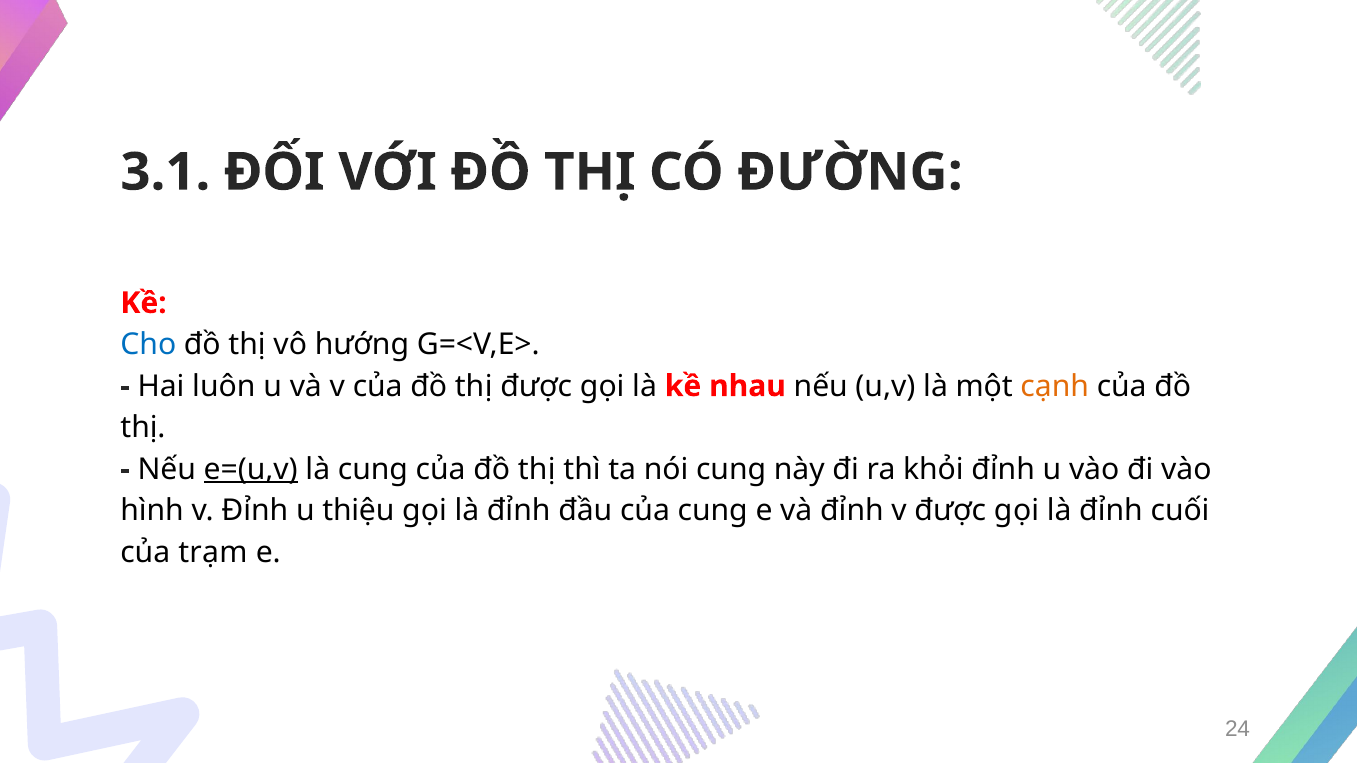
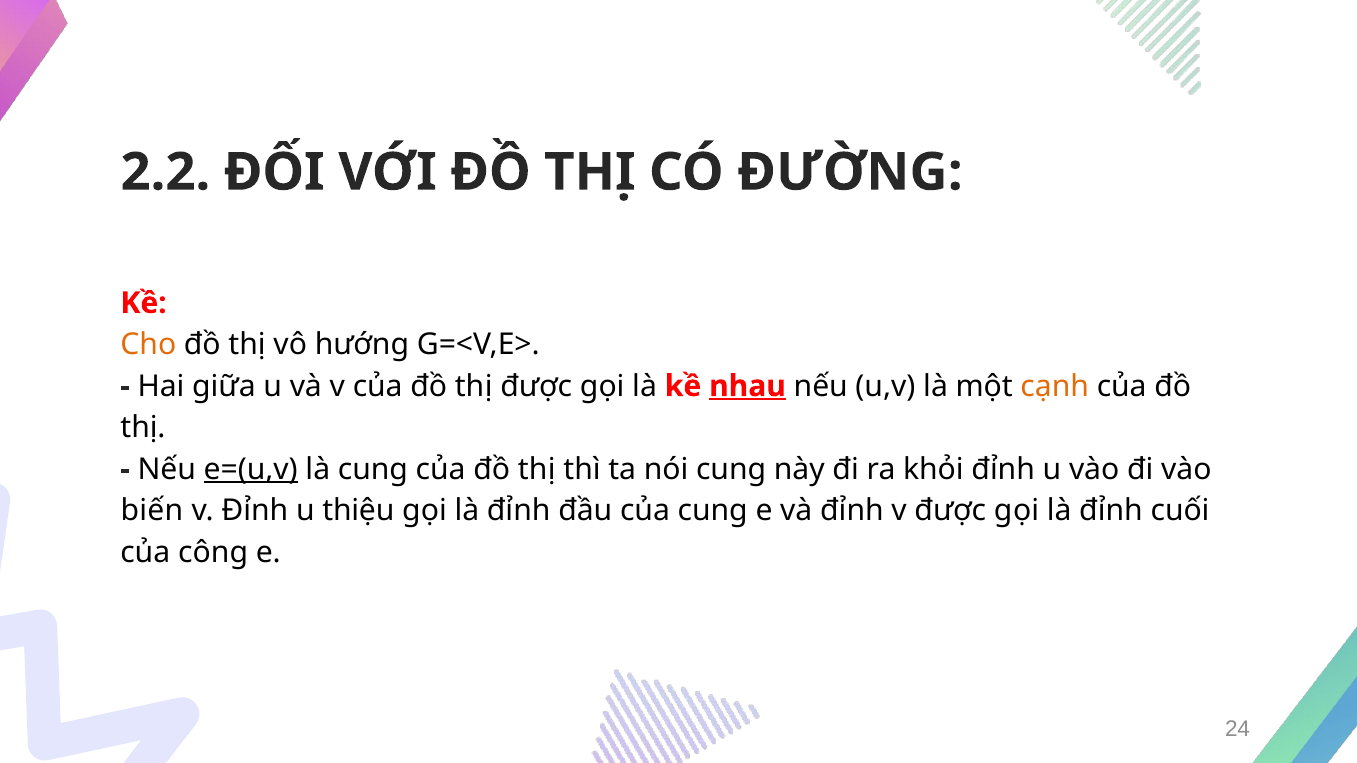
3.1: 3.1 -> 2.2 (165, 172)
Cho colour: blue -> orange (148, 345)
luôn: luôn -> giữa (224, 386)
nhau underline: none -> present (747, 386)
hình: hình -> biến (152, 511)
trạm: trạm -> công (213, 553)
